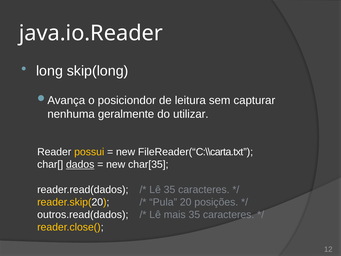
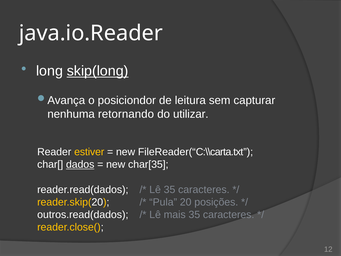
skip(long underline: none -> present (98, 71)
geralmente: geralmente -> retornando (126, 114)
possui: possui -> estiver (89, 152)
